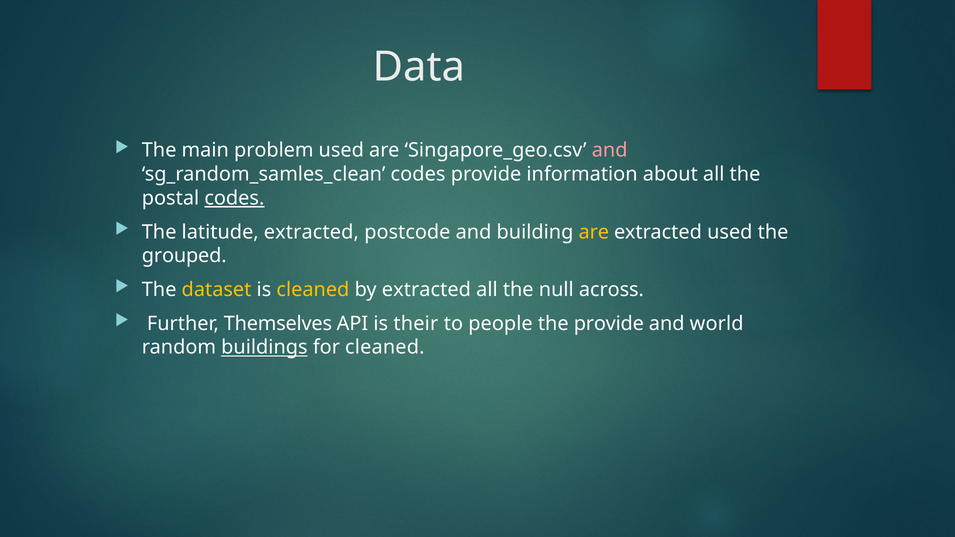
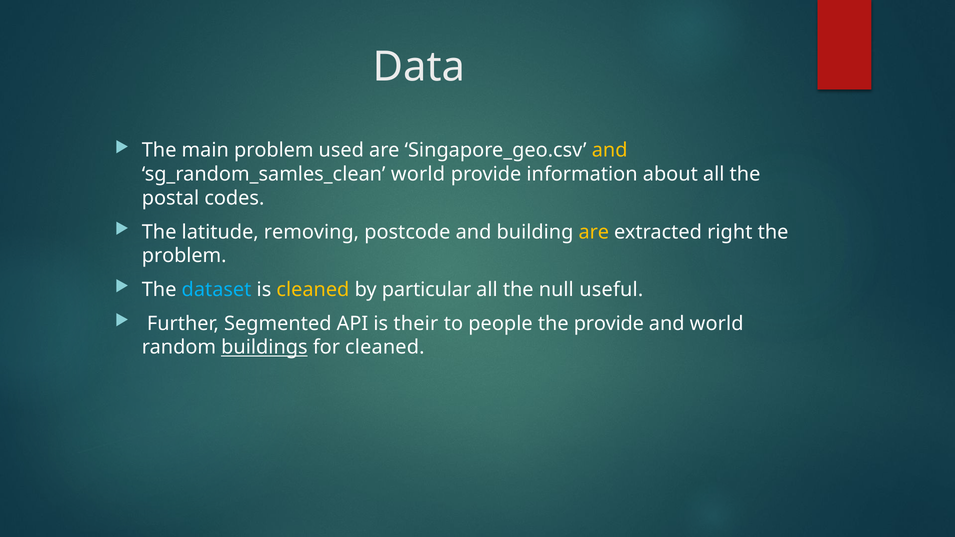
and colour: pink -> yellow (610, 150)
sg_random_samles_clean codes: codes -> world (418, 174)
codes underline: present -> none (234, 198)
latitude extracted: extracted -> removing (311, 232)
extracted used: used -> right (730, 232)
grouped: grouped -> problem (184, 256)
dataset colour: yellow -> light blue (217, 290)
by extracted: extracted -> particular (426, 290)
across: across -> useful (611, 290)
Themselves: Themselves -> Segmented (278, 324)
